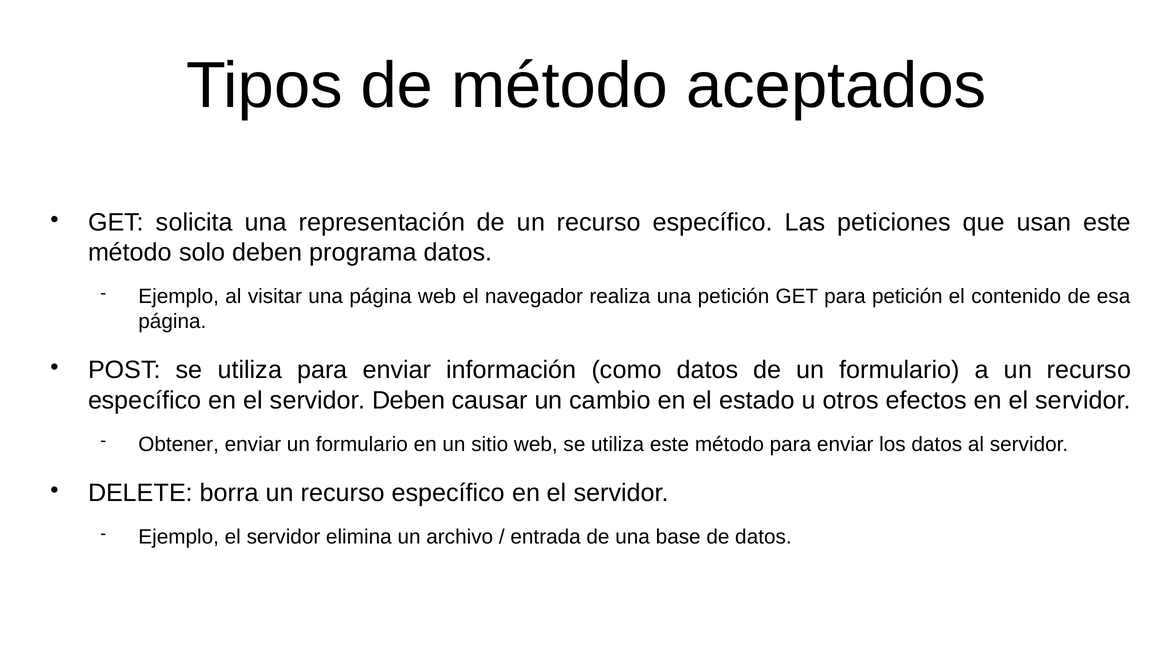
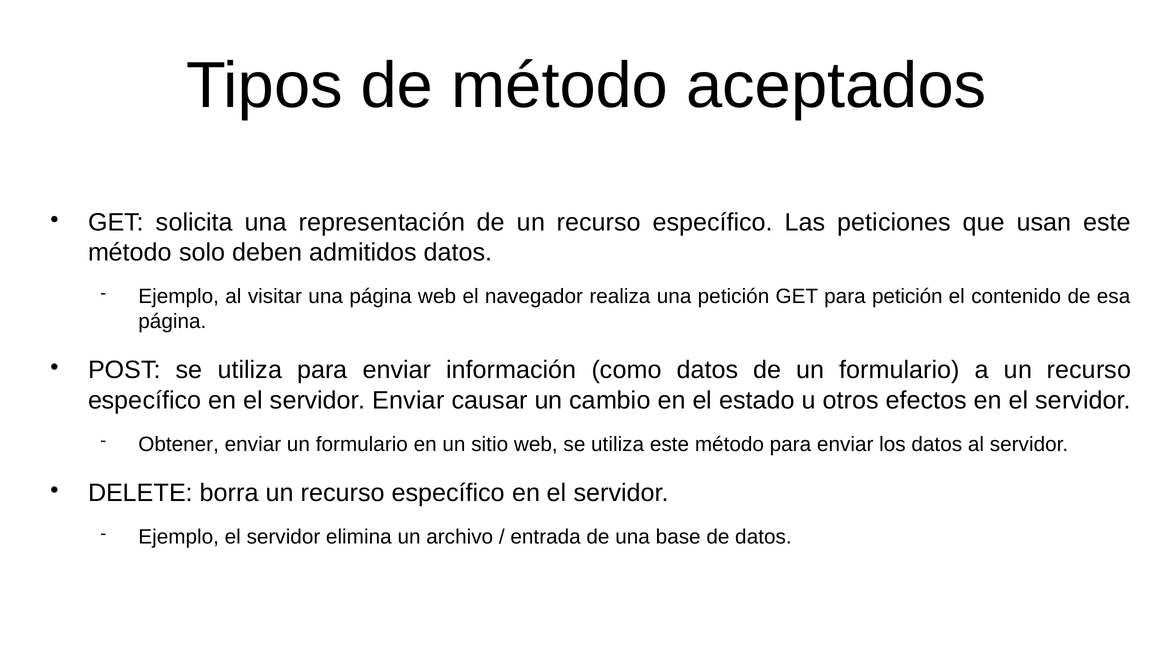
programa: programa -> admitidos (363, 253)
servidor Deben: Deben -> Enviar (408, 401)
